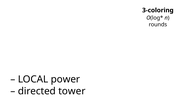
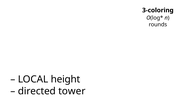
power: power -> height (65, 80)
